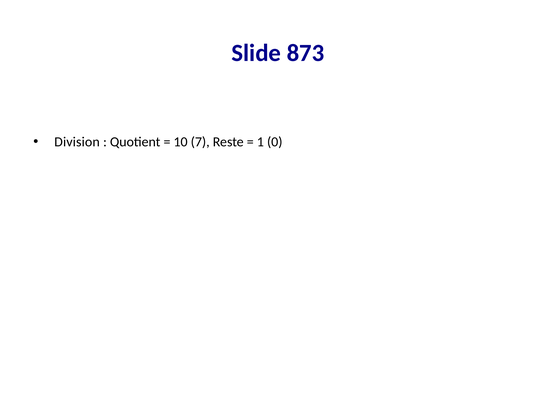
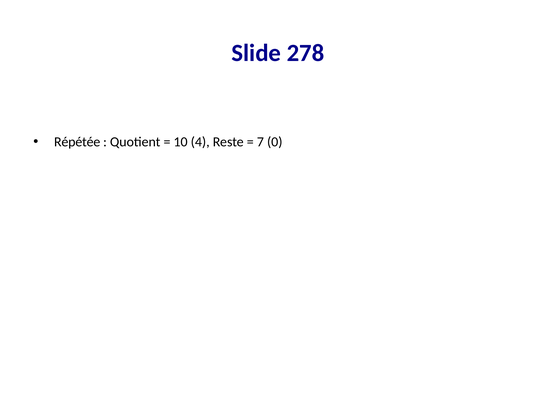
873: 873 -> 278 (305, 53)
Division: Division -> Répétée (77, 142)
7: 7 -> 4 (200, 142)
1: 1 -> 7 (260, 142)
